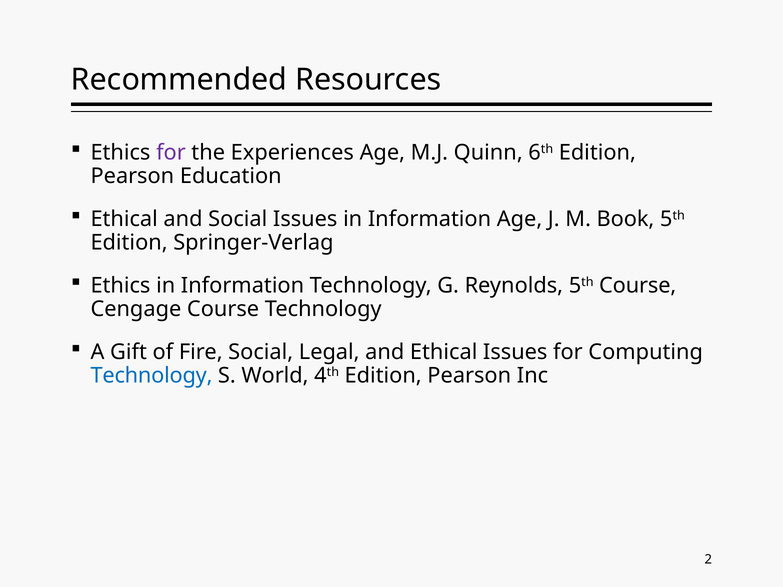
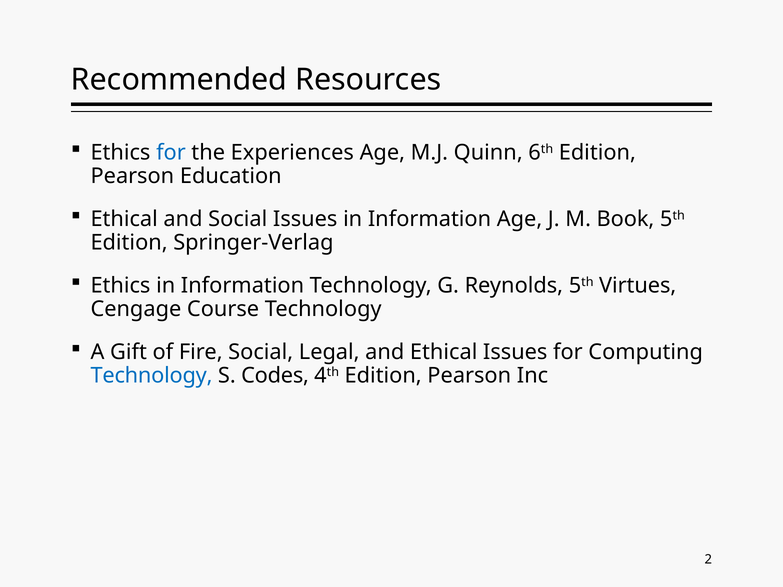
for colour: purple -> blue (171, 153)
5th Course: Course -> Virtues (638, 286)
World: World -> Codes (275, 376)
